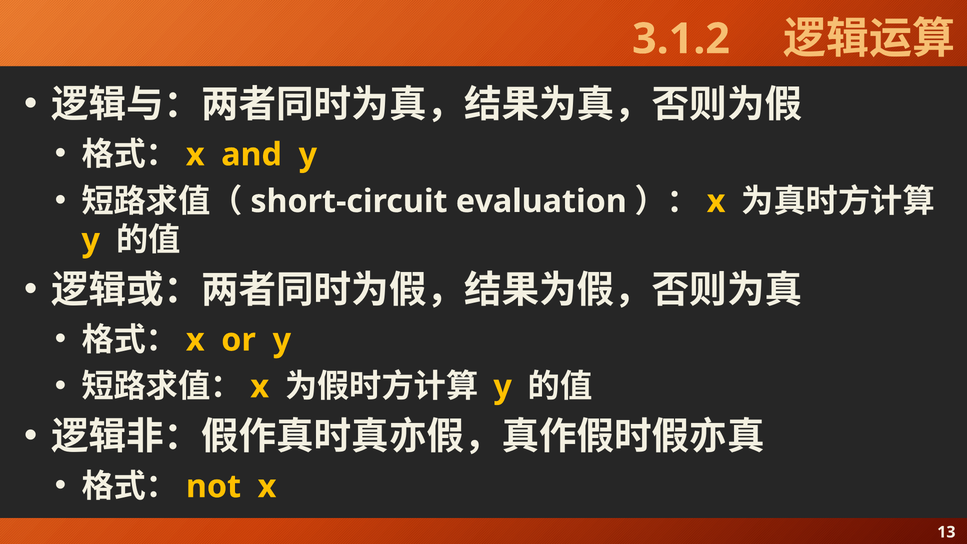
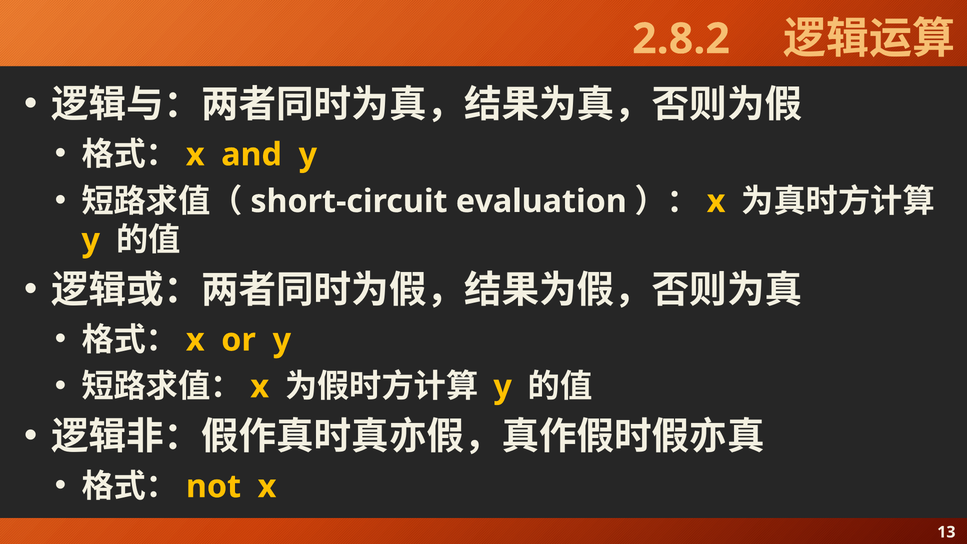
3.1.2: 3.1.2 -> 2.8.2 (681, 39)
